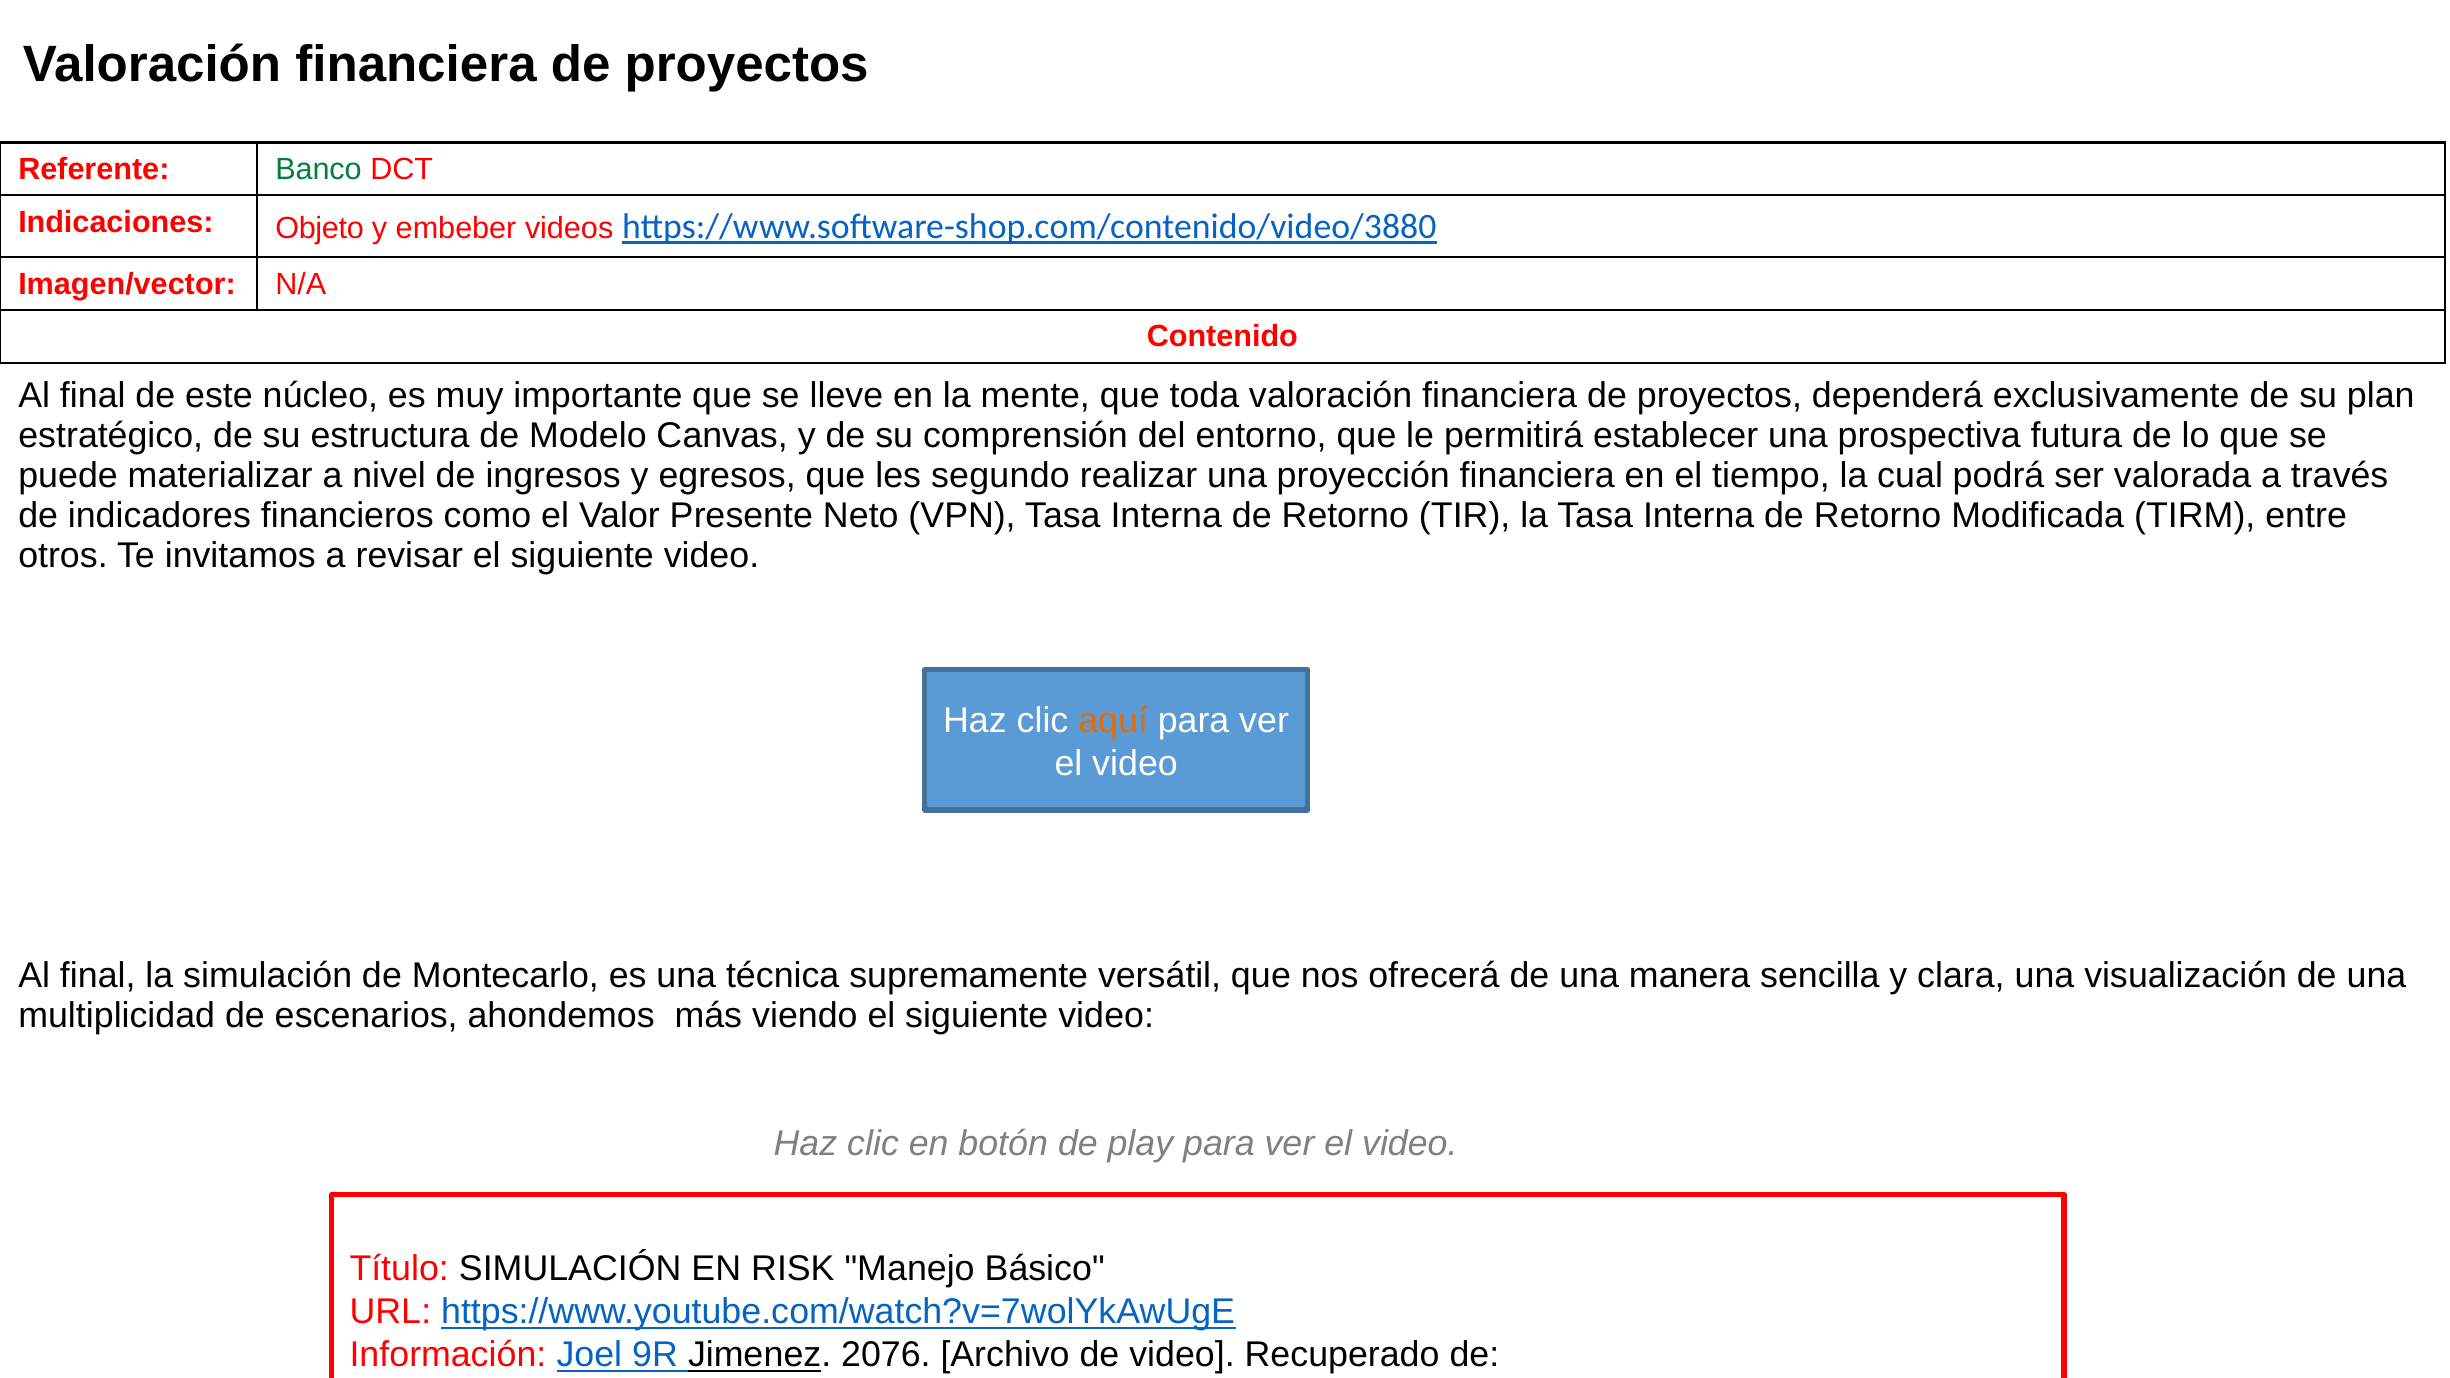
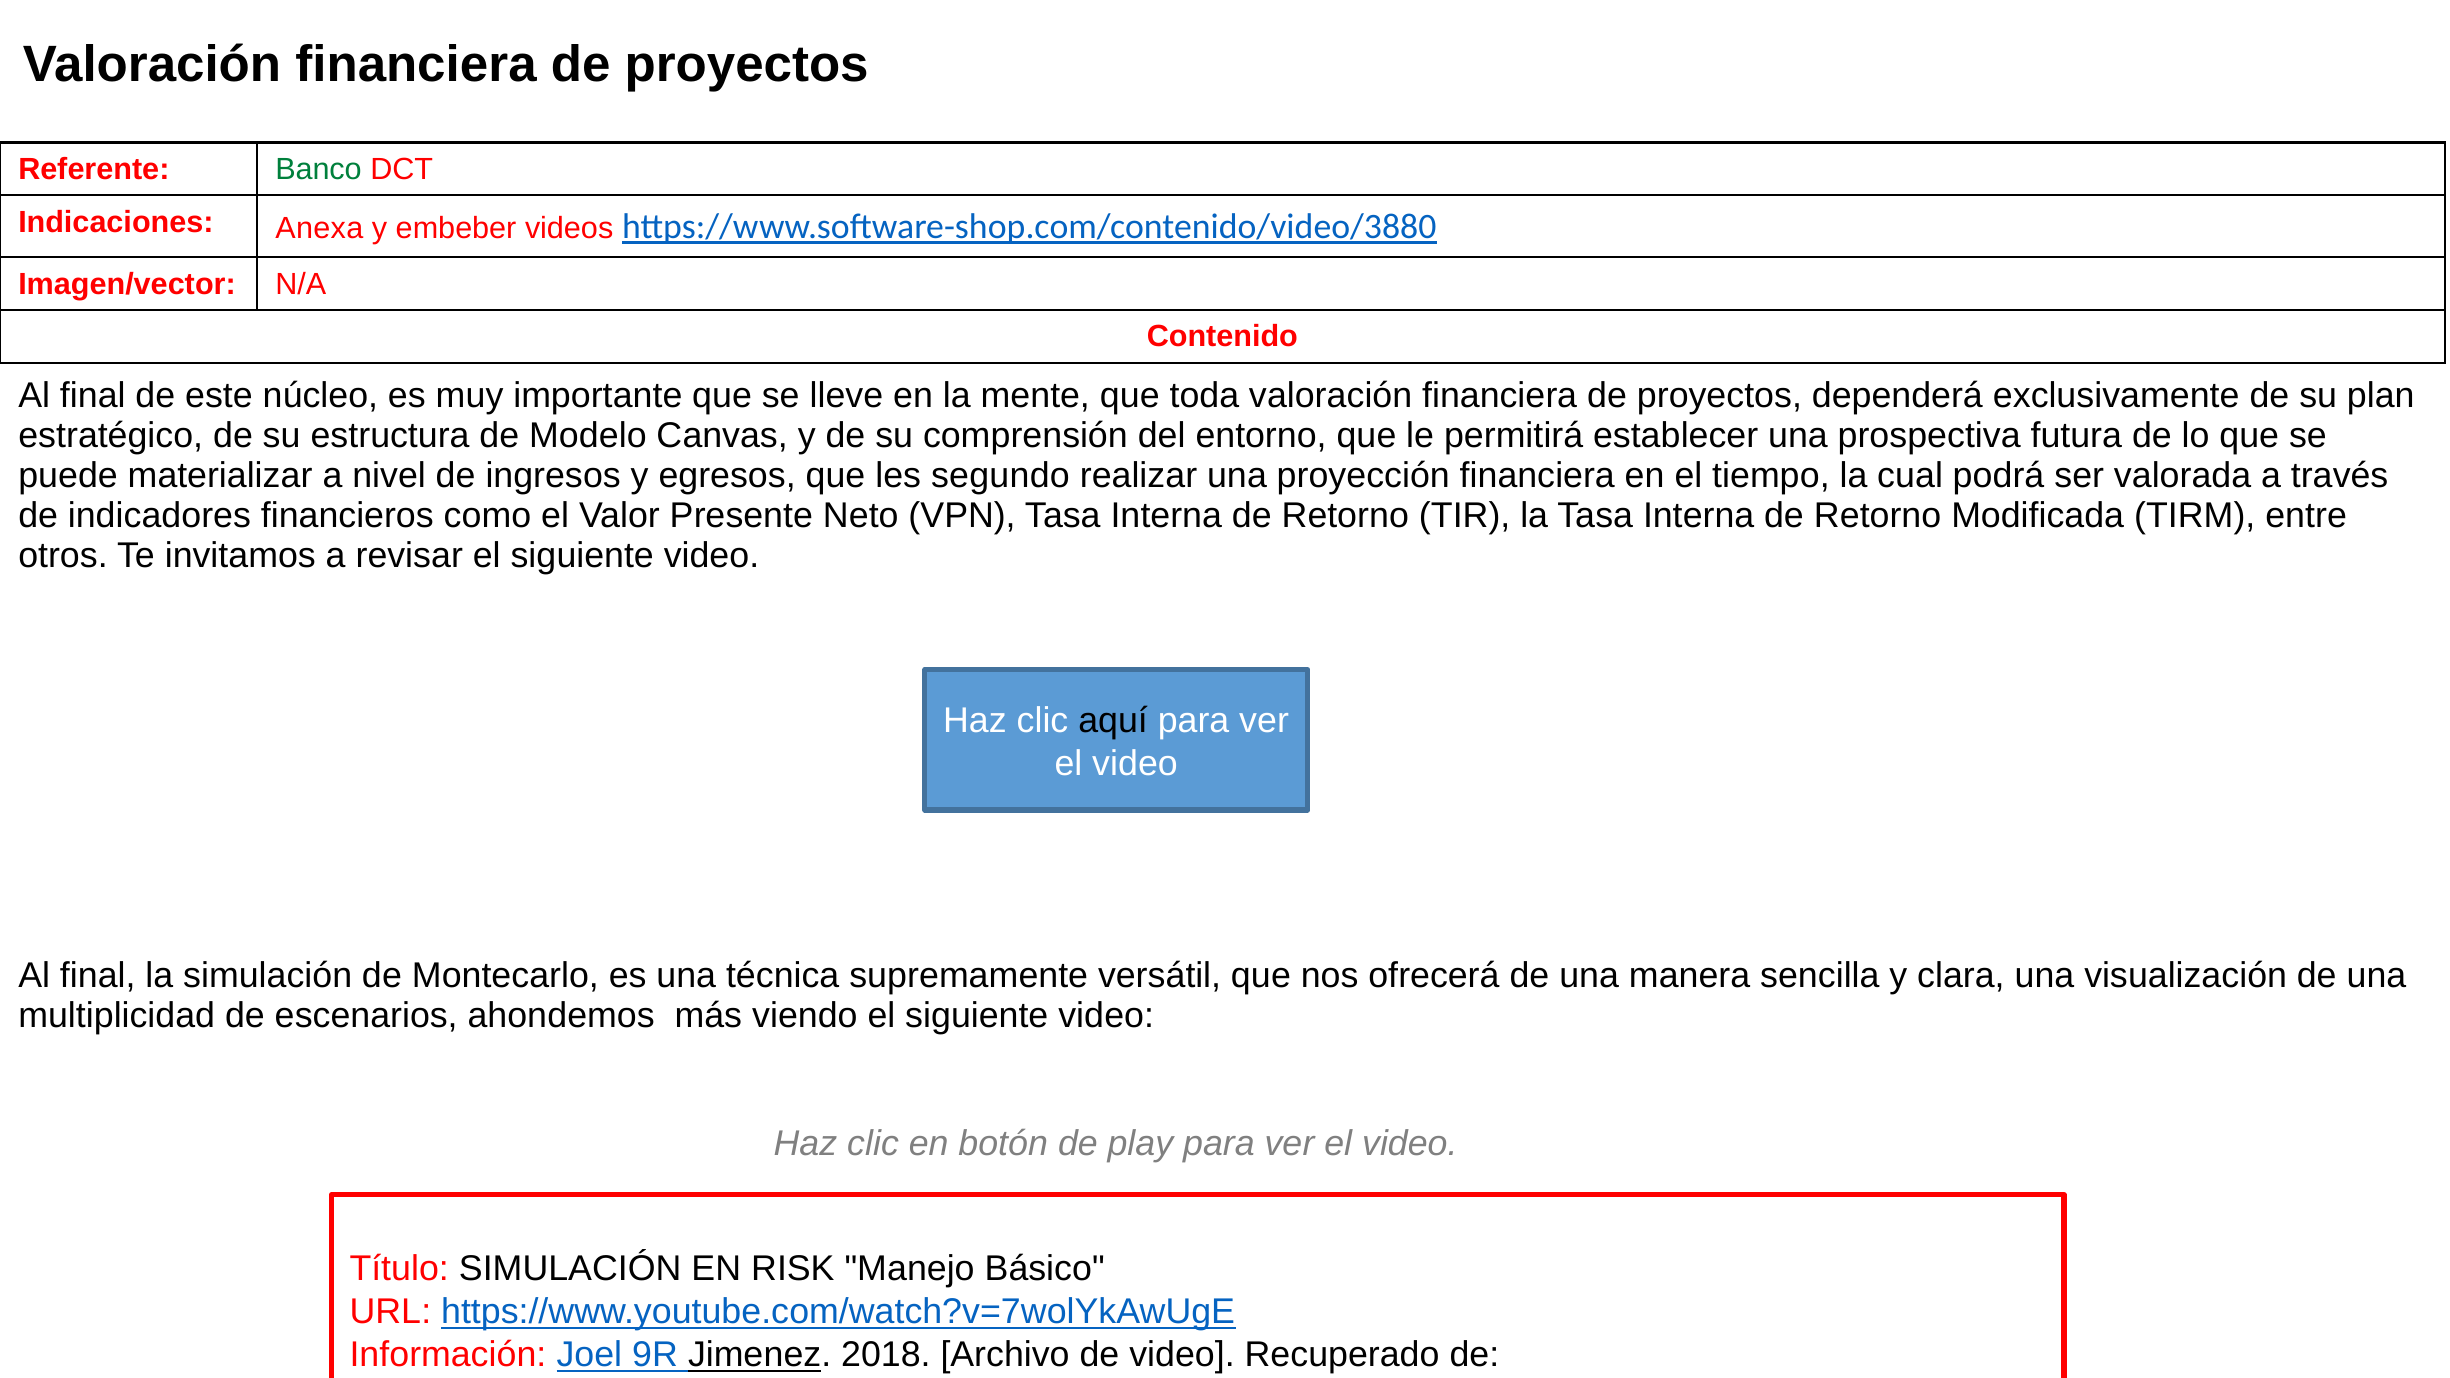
Objeto: Objeto -> Anexa (319, 228)
aquí colour: orange -> black (1113, 721)
2076: 2076 -> 2018 (886, 1355)
